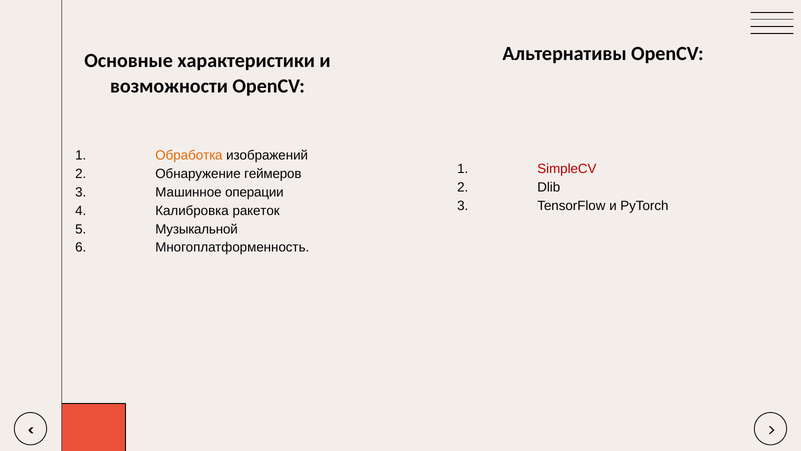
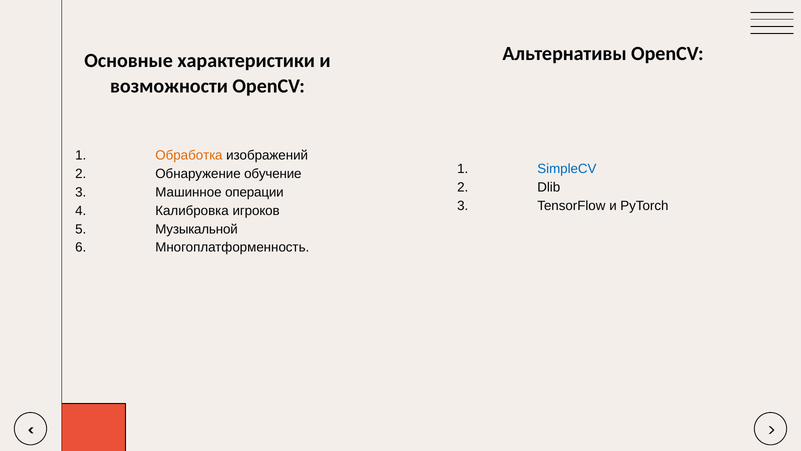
SimpleCV colour: red -> blue (567, 169)
геймеров: геймеров -> обучение (273, 174)
ракеток: ракеток -> игроков (256, 210)
